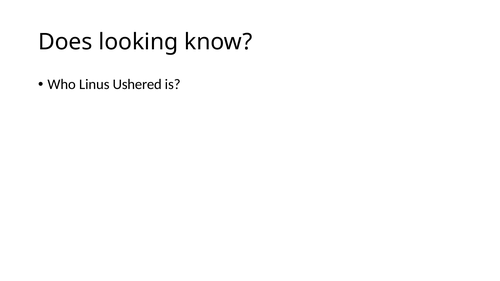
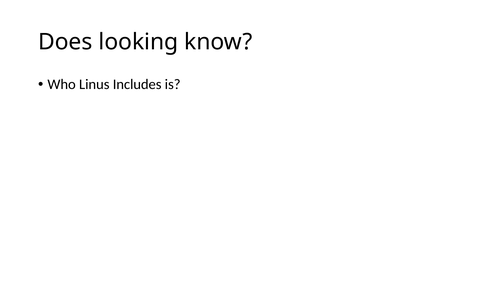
Ushered: Ushered -> Includes (137, 85)
